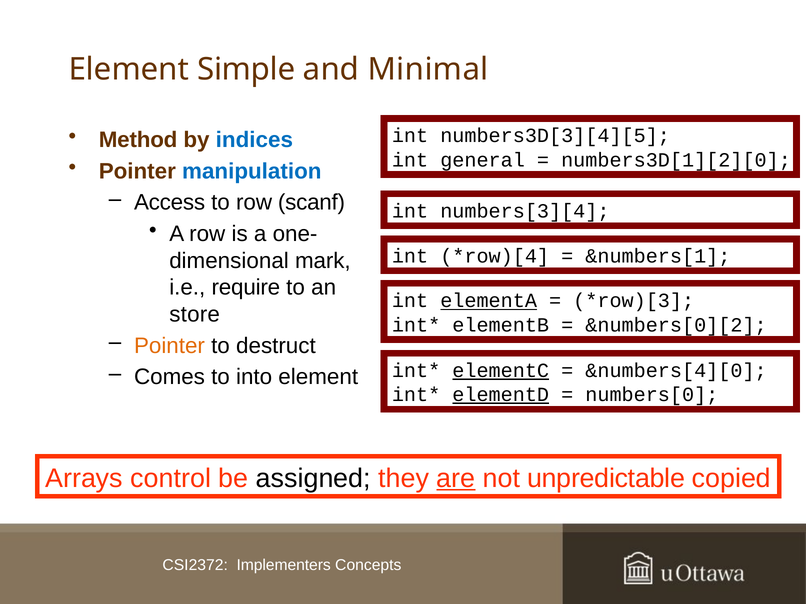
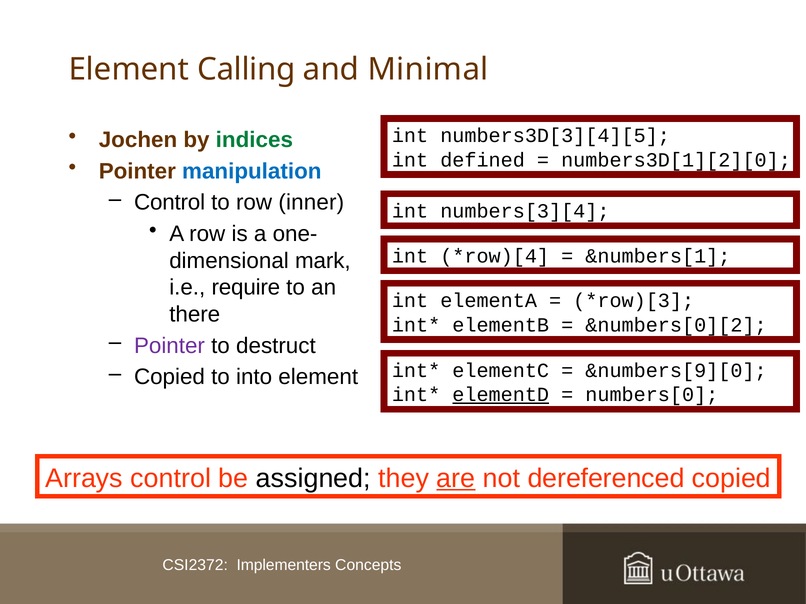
Simple: Simple -> Calling (246, 69)
Method: Method -> Jochen (138, 140)
indices colour: blue -> green (254, 140)
general: general -> defined (483, 160)
Access: Access -> Control (170, 203)
scanf: scanf -> inner (311, 203)
elementA underline: present -> none (489, 301)
store: store -> there (195, 315)
Pointer colour: orange -> purple (169, 346)
elementC underline: present -> none (501, 371)
&numbers[4][0: &numbers[4][0 -> &numbers[9][0 (676, 371)
Comes: Comes -> Copied (169, 377)
unpredictable: unpredictable -> dereferenced (606, 479)
